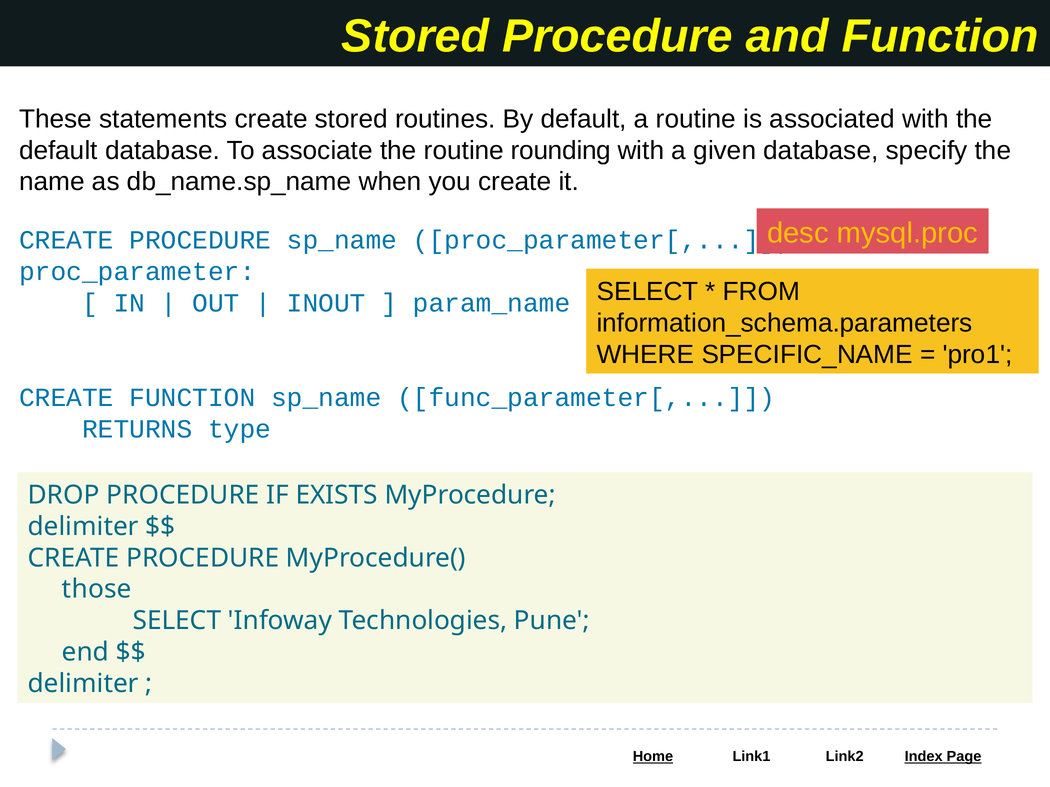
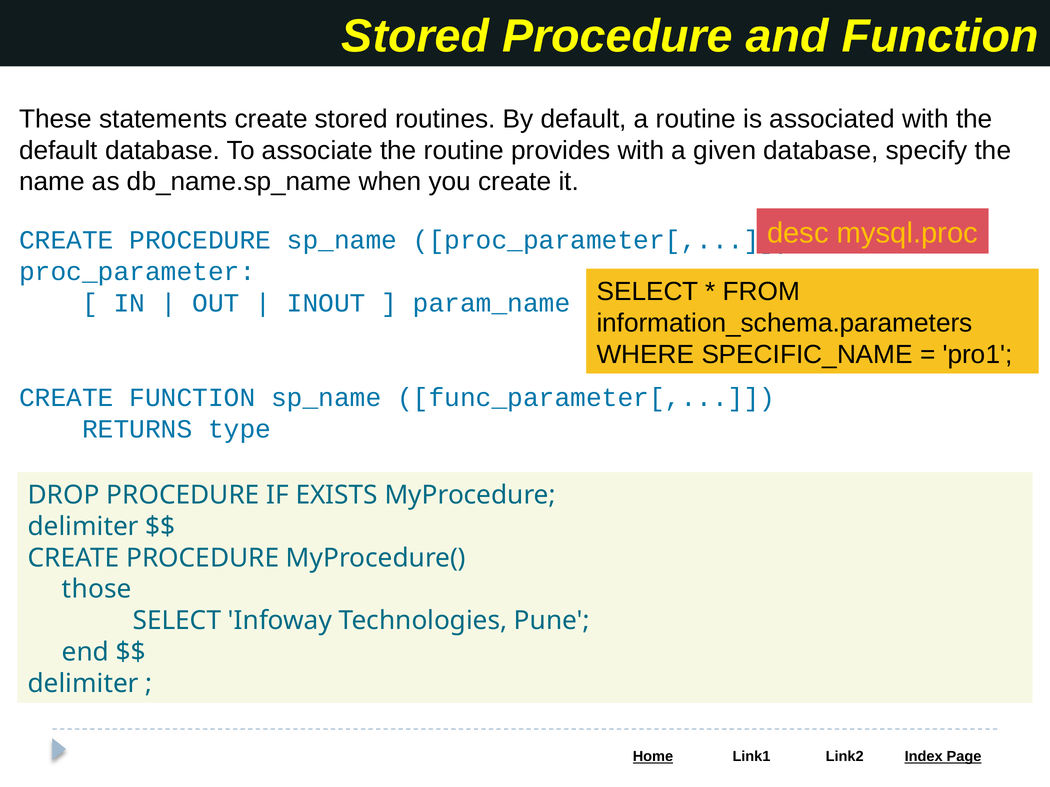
rounding: rounding -> provides (561, 150)
